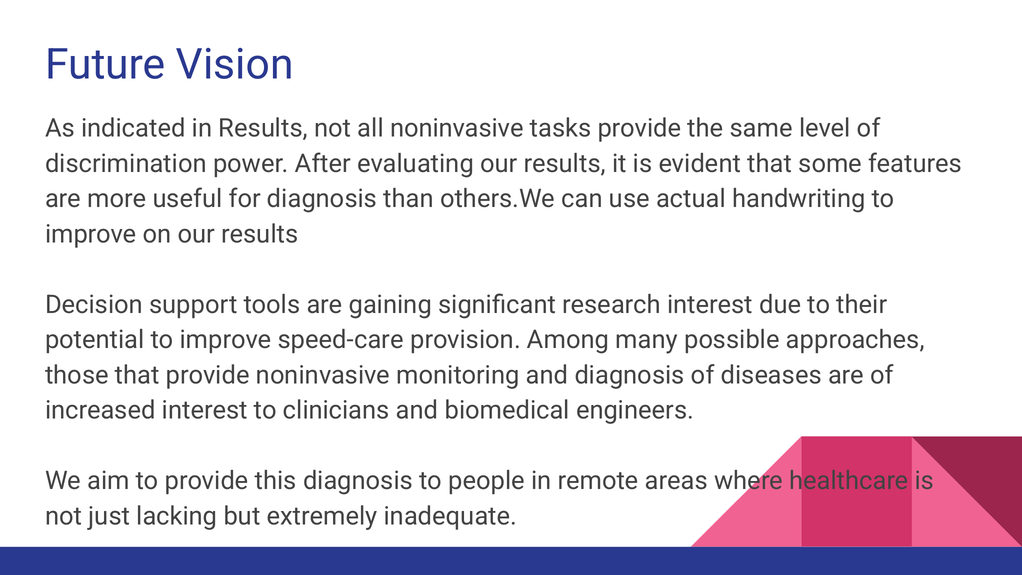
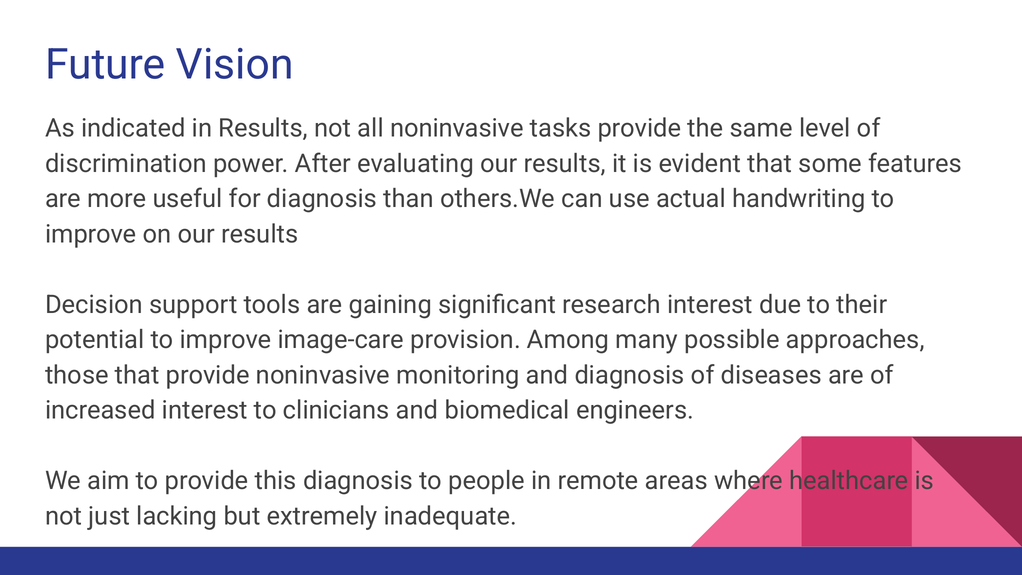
speed-care: speed-care -> image-care (341, 340)
